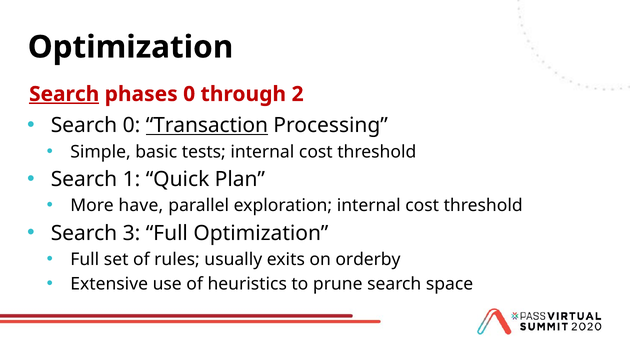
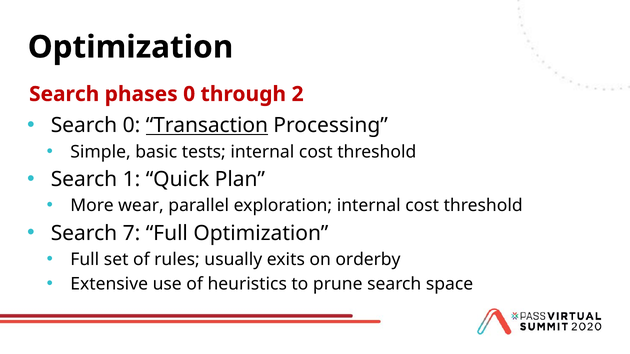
Search underline: present -> none (64, 94)
have: have -> wear (141, 206)
3: 3 -> 7 (131, 233)
